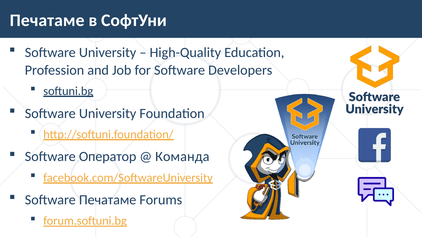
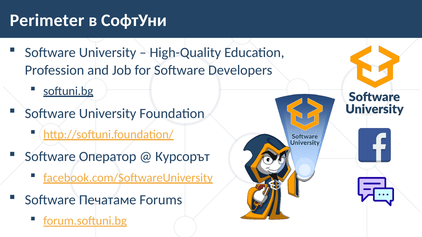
Печатаме: Печатаме -> Perimeter (47, 20)
Команда: Команда -> Курсорът (182, 157)
